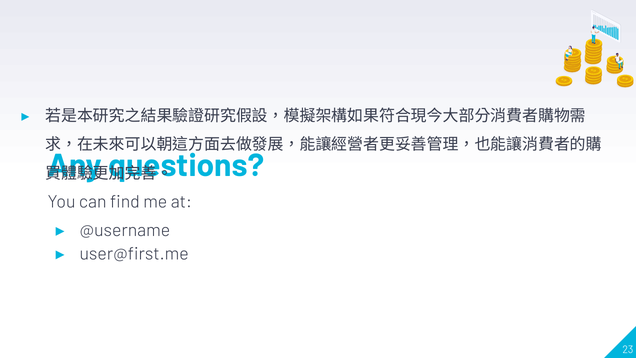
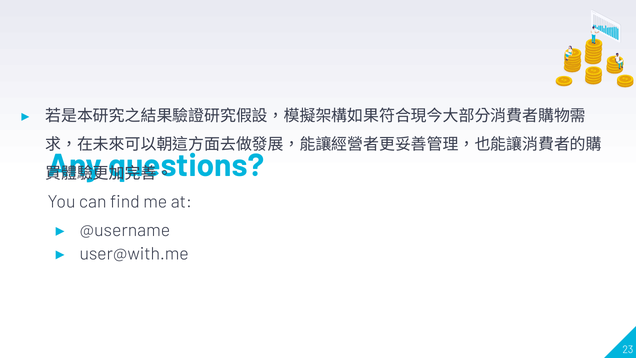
user@first.me: user@first.me -> user@with.me (134, 254)
